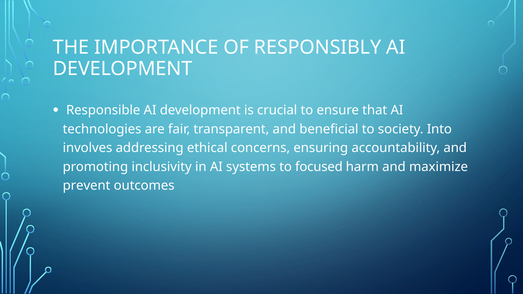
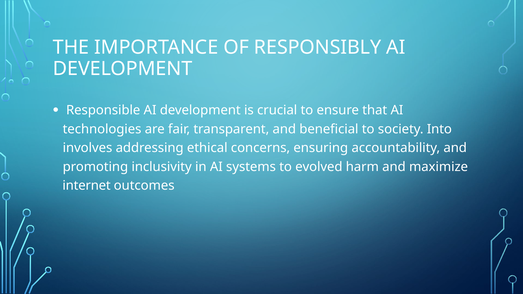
focused: focused -> evolved (319, 167)
prevent: prevent -> internet (87, 186)
